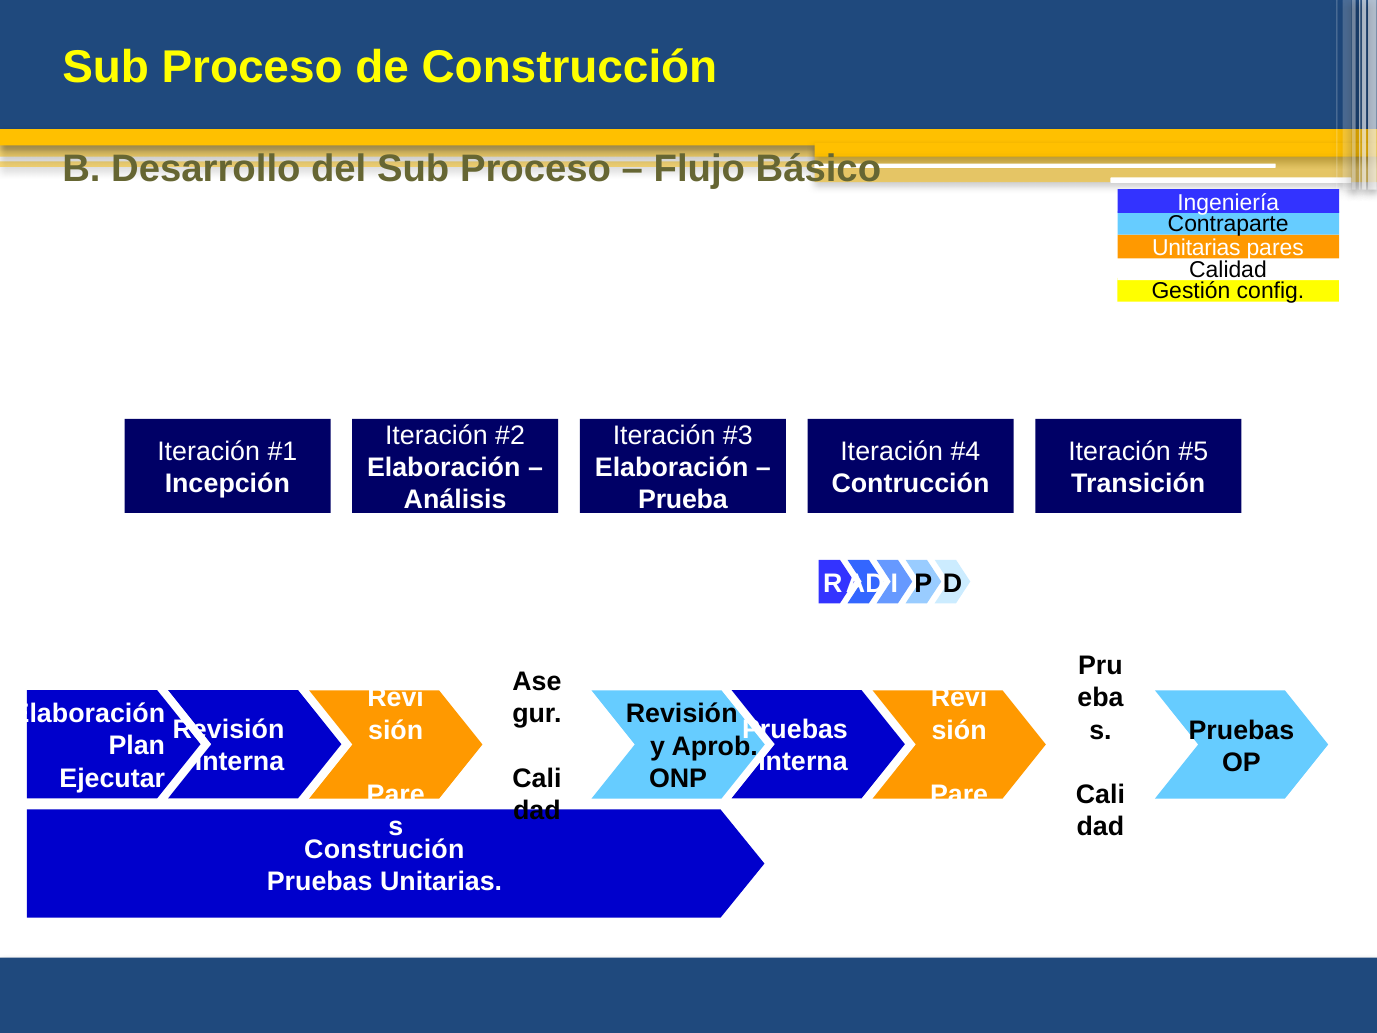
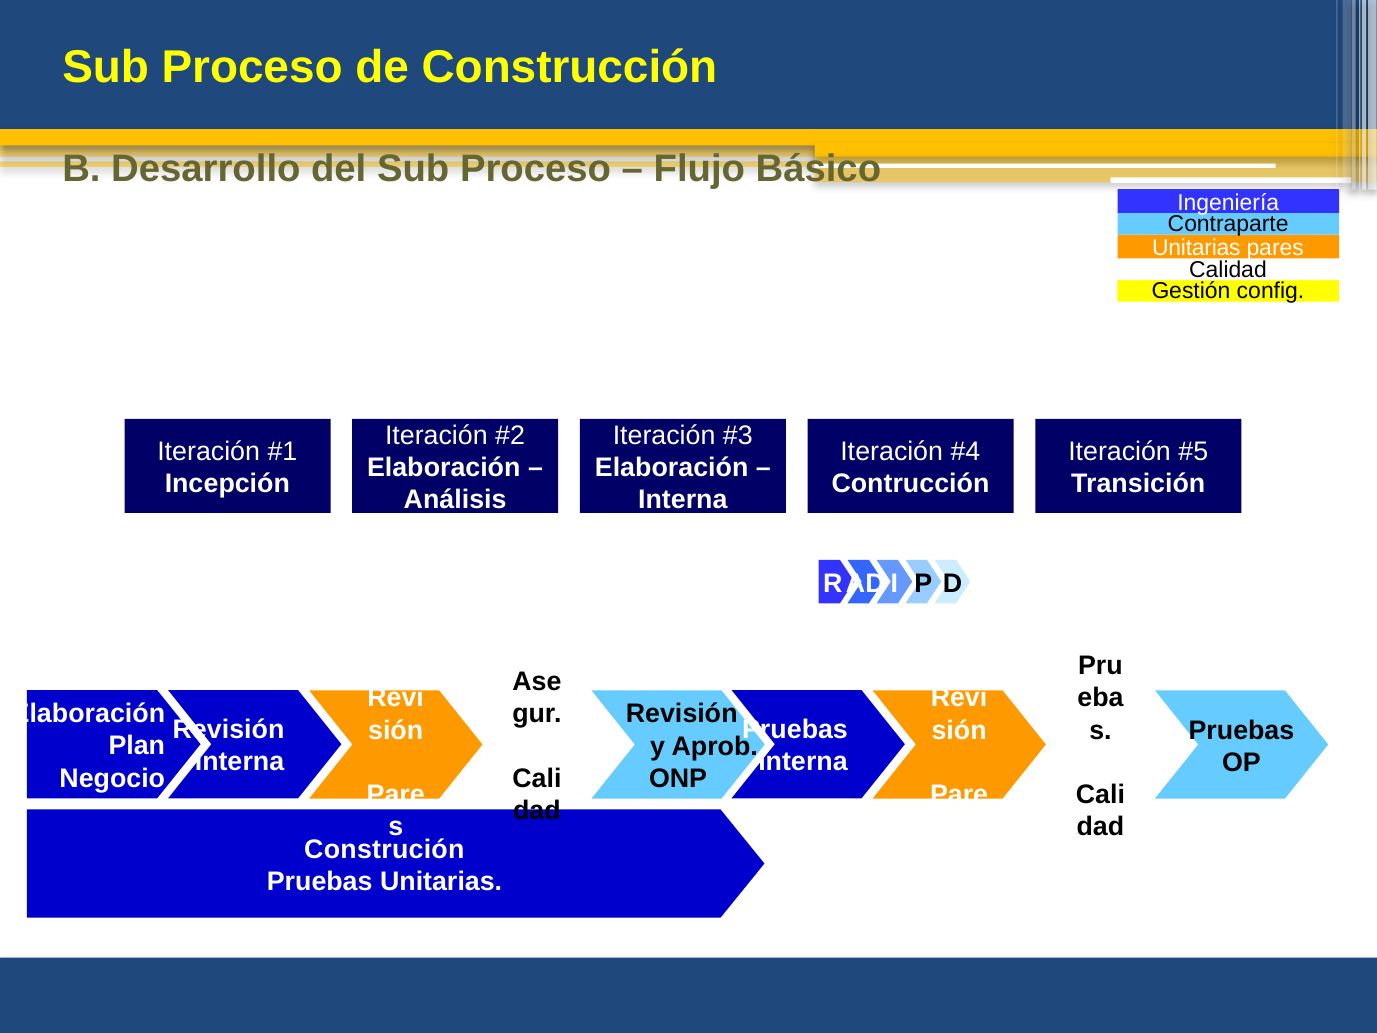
Prueba: Prueba -> Interna (683, 500)
Ejecutar: Ejecutar -> Negocio (112, 778)
